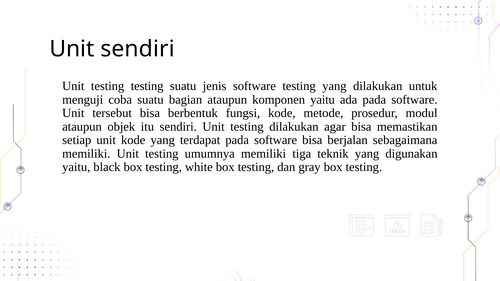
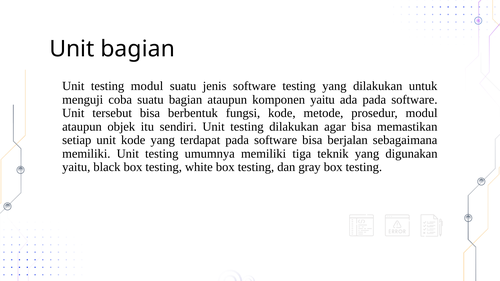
Unit sendiri: sendiri -> bagian (138, 49)
testing testing: testing -> modul (147, 86)
